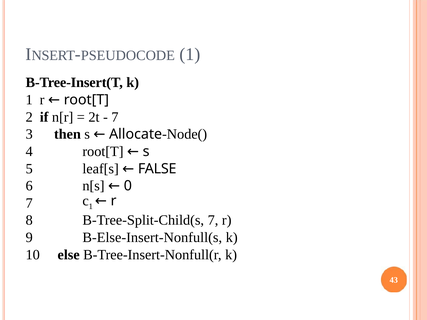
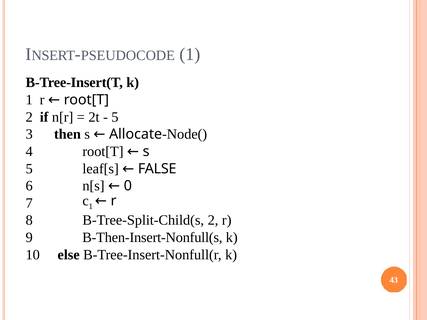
7: 7 -> 5 (115, 117)
B-Tree-Split-Child(s 7: 7 -> 2 (213, 220)
B-Else-Insert-Nonfull(s: B-Else-Insert-Nonfull(s -> B-Then-Insert-Nonfull(s (152, 238)
